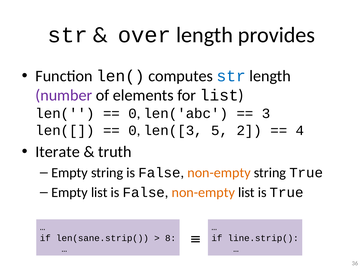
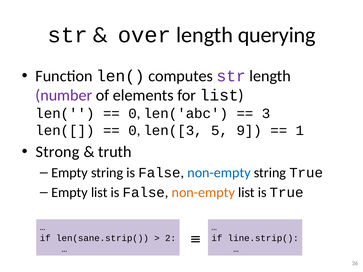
provides: provides -> querying (277, 35)
str colour: blue -> purple (231, 76)
2: 2 -> 9 (249, 130)
4: 4 -> 1 (300, 130)
Iterate: Iterate -> Strong (58, 152)
non-empty colour: orange -> blue (219, 173)
8: 8 -> 2 (171, 238)
